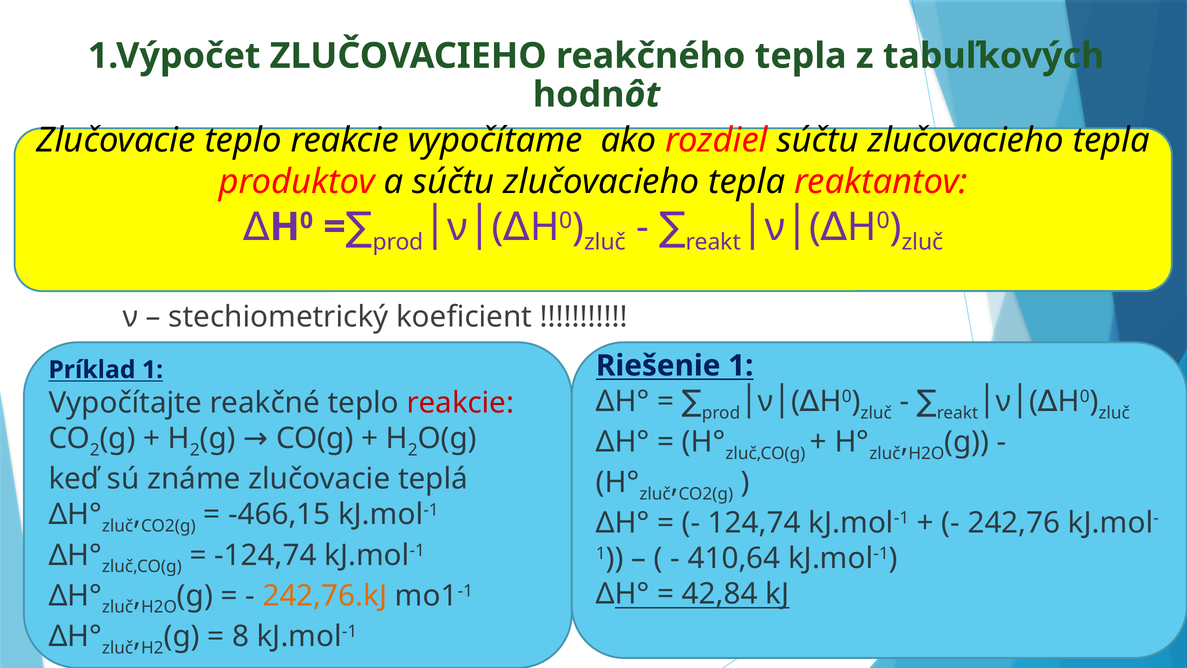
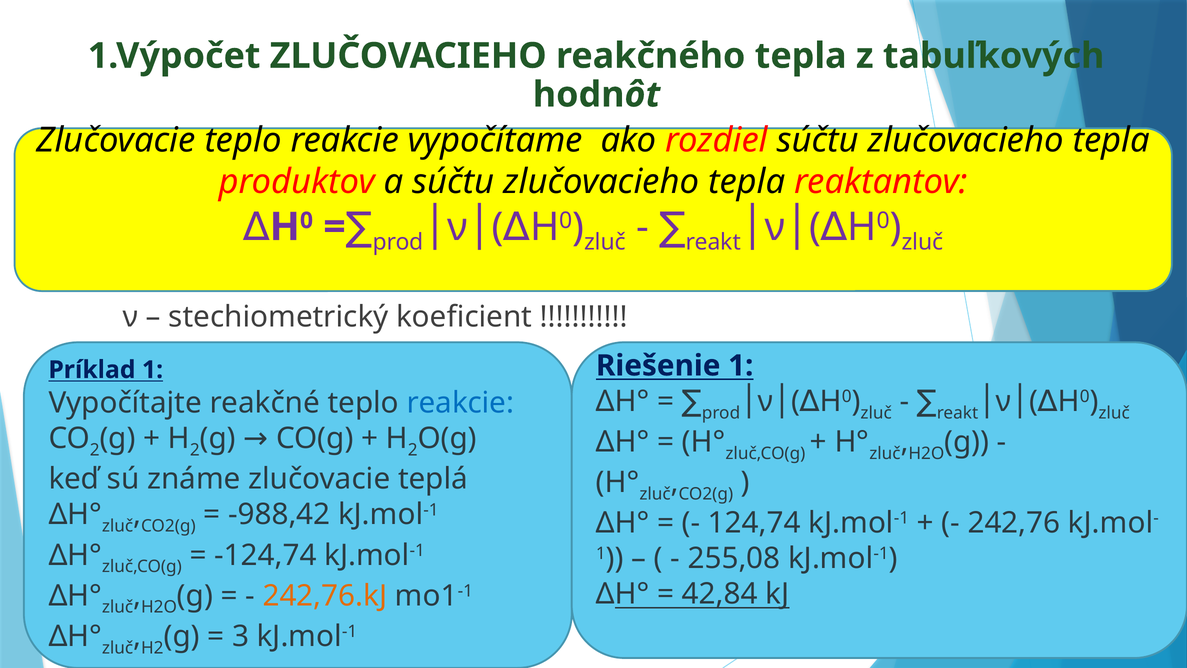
reakcie colour: red -> blue (460, 403)
-466,15: -466,15 -> -988,42 (279, 514)
410,64: 410,64 -> 255,08 (734, 558)
8: 8 -> 3 (240, 636)
